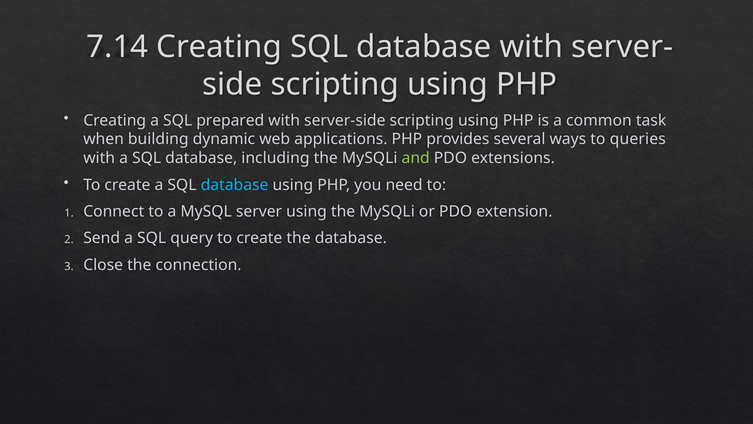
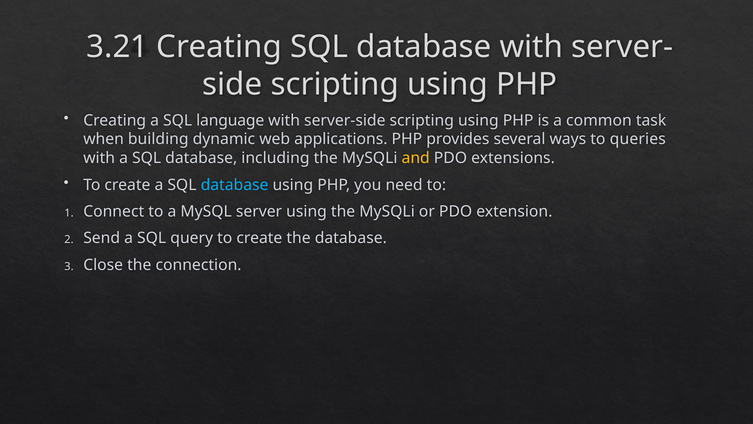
7.14: 7.14 -> 3.21 (117, 47)
prepared: prepared -> language (230, 120)
and colour: light green -> yellow (416, 158)
